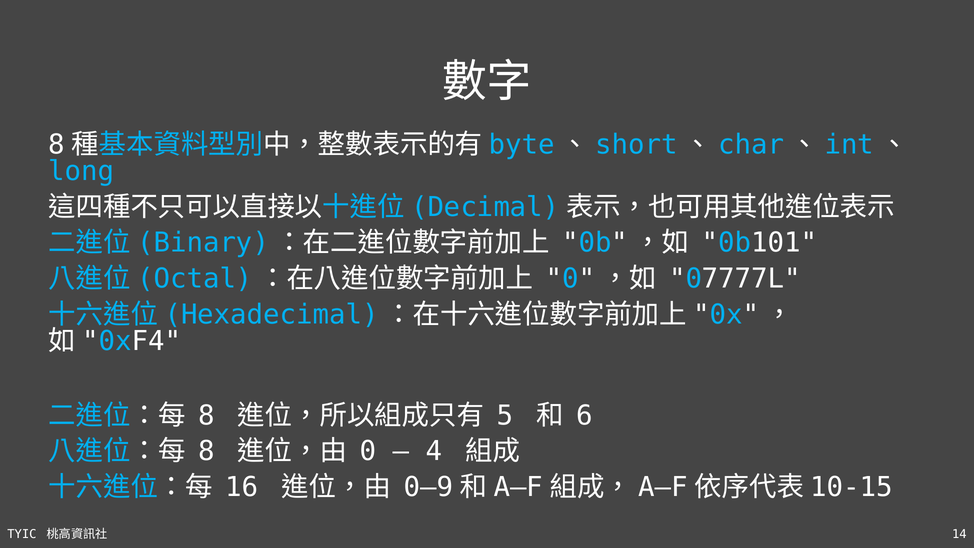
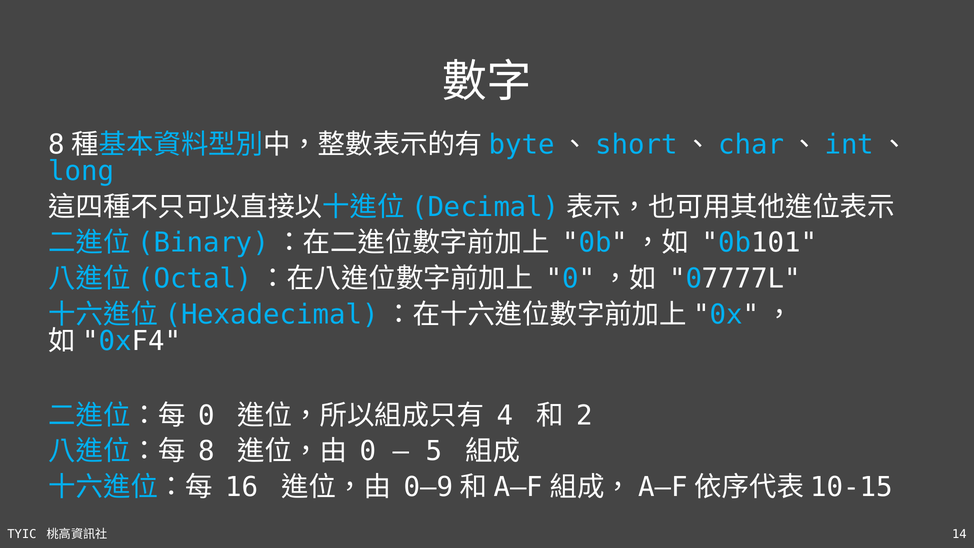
8: 8 -> 0 (206, 416)
5: 5 -> 4 (505, 416)
6: 6 -> 2 (584, 416)
4: 4 -> 5 (434, 451)
